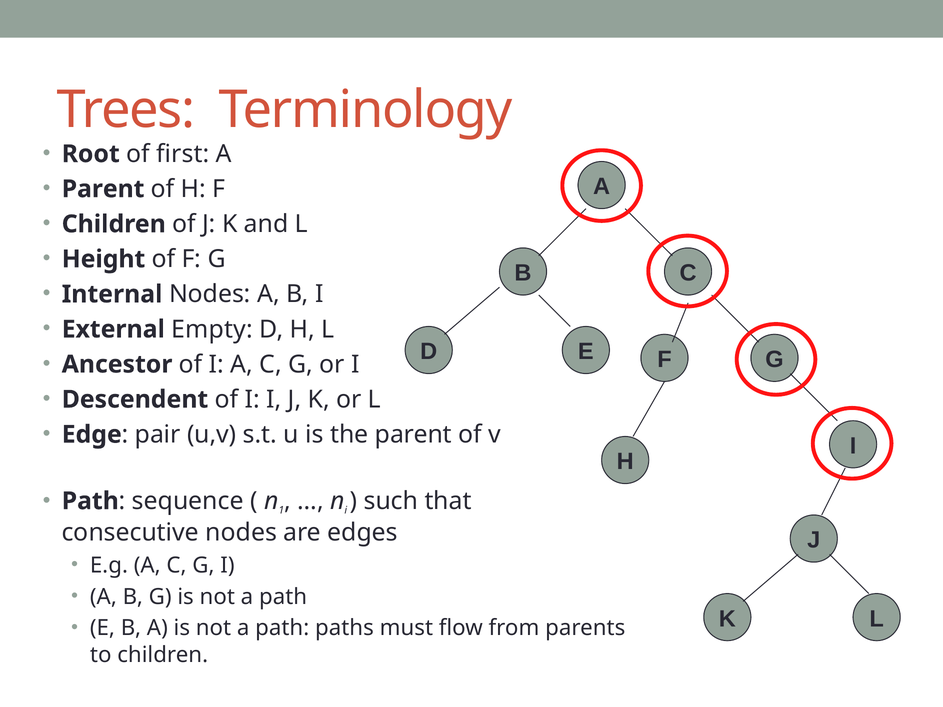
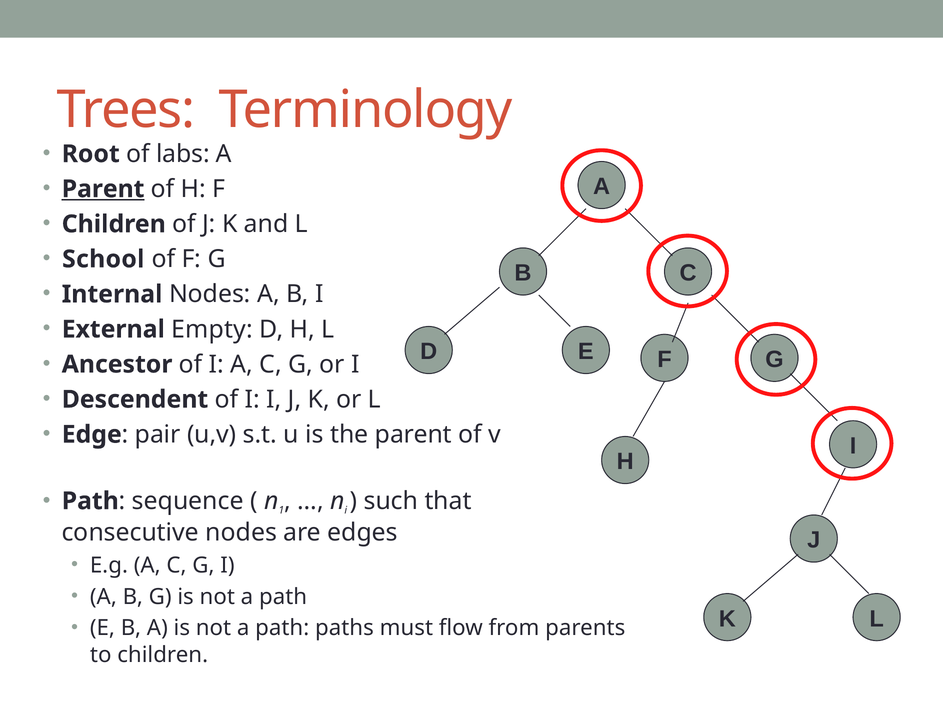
first: first -> labs (183, 154)
Parent underline: none -> present (103, 189)
Height: Height -> School (103, 259)
